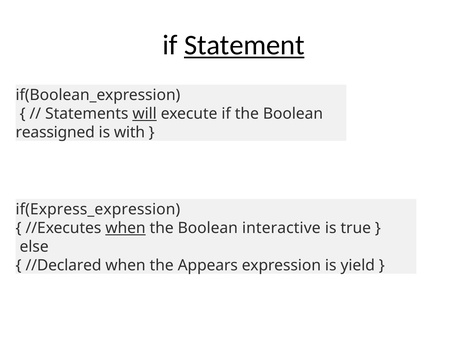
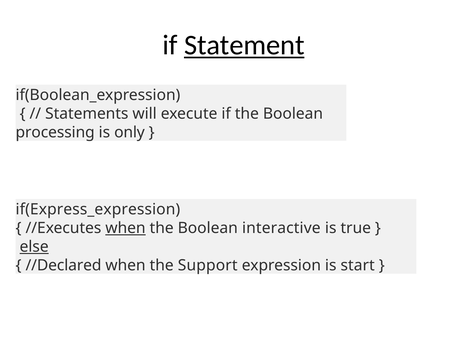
will underline: present -> none (145, 114)
reassigned: reassigned -> processing (55, 133)
with: with -> only (129, 133)
else underline: none -> present (34, 247)
Appears: Appears -> Support (208, 266)
yield: yield -> start (358, 266)
